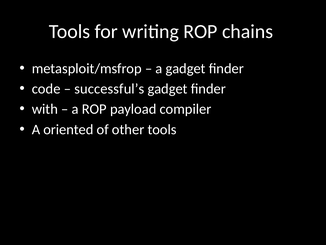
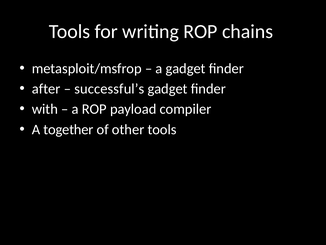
code: code -> after (46, 89)
oriented: oriented -> together (68, 129)
